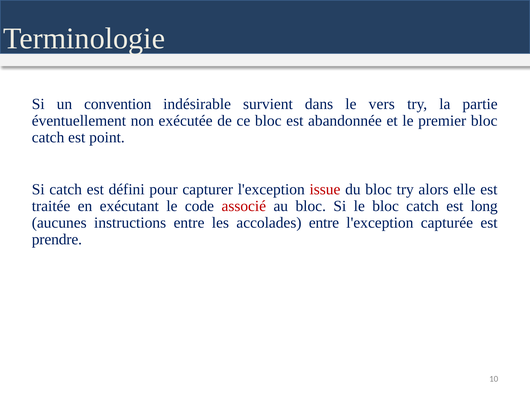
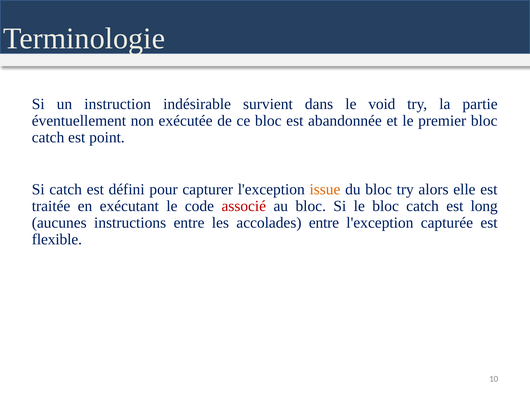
convention: convention -> instruction (118, 104)
vers: vers -> void (382, 104)
issue colour: red -> orange (325, 190)
prendre: prendre -> flexible (57, 240)
